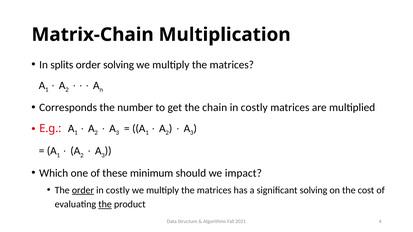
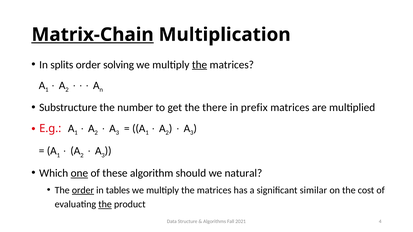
Matrix-Chain underline: none -> present (93, 35)
the underline: none -> present (200, 65)
Corresponds: Corresponds -> Substructure (68, 108)
chain: chain -> there (215, 108)
costly: costly -> prefix (254, 108)
one underline: none -> present (79, 173)
minimum: minimum -> algorithm (152, 173)
impact: impact -> natural (243, 173)
costly: costly -> tables (118, 190)
significant solving: solving -> similar (313, 190)
